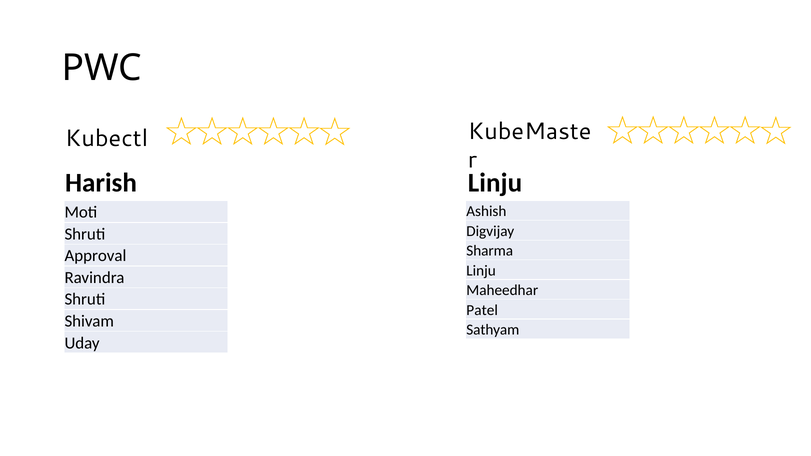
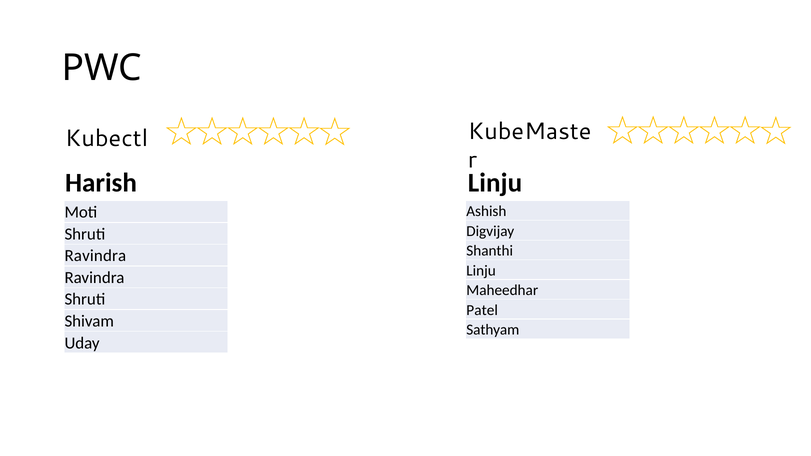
Sharma: Sharma -> Shanthi (490, 251)
Approval: Approval -> Ravindra (95, 256)
